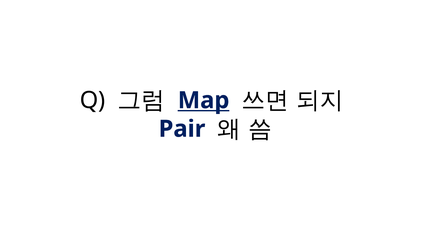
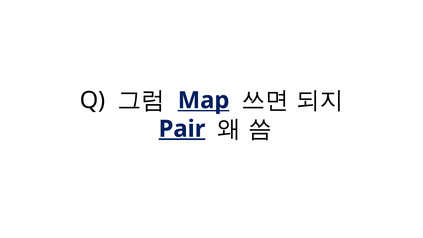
Pair underline: none -> present (182, 129)
